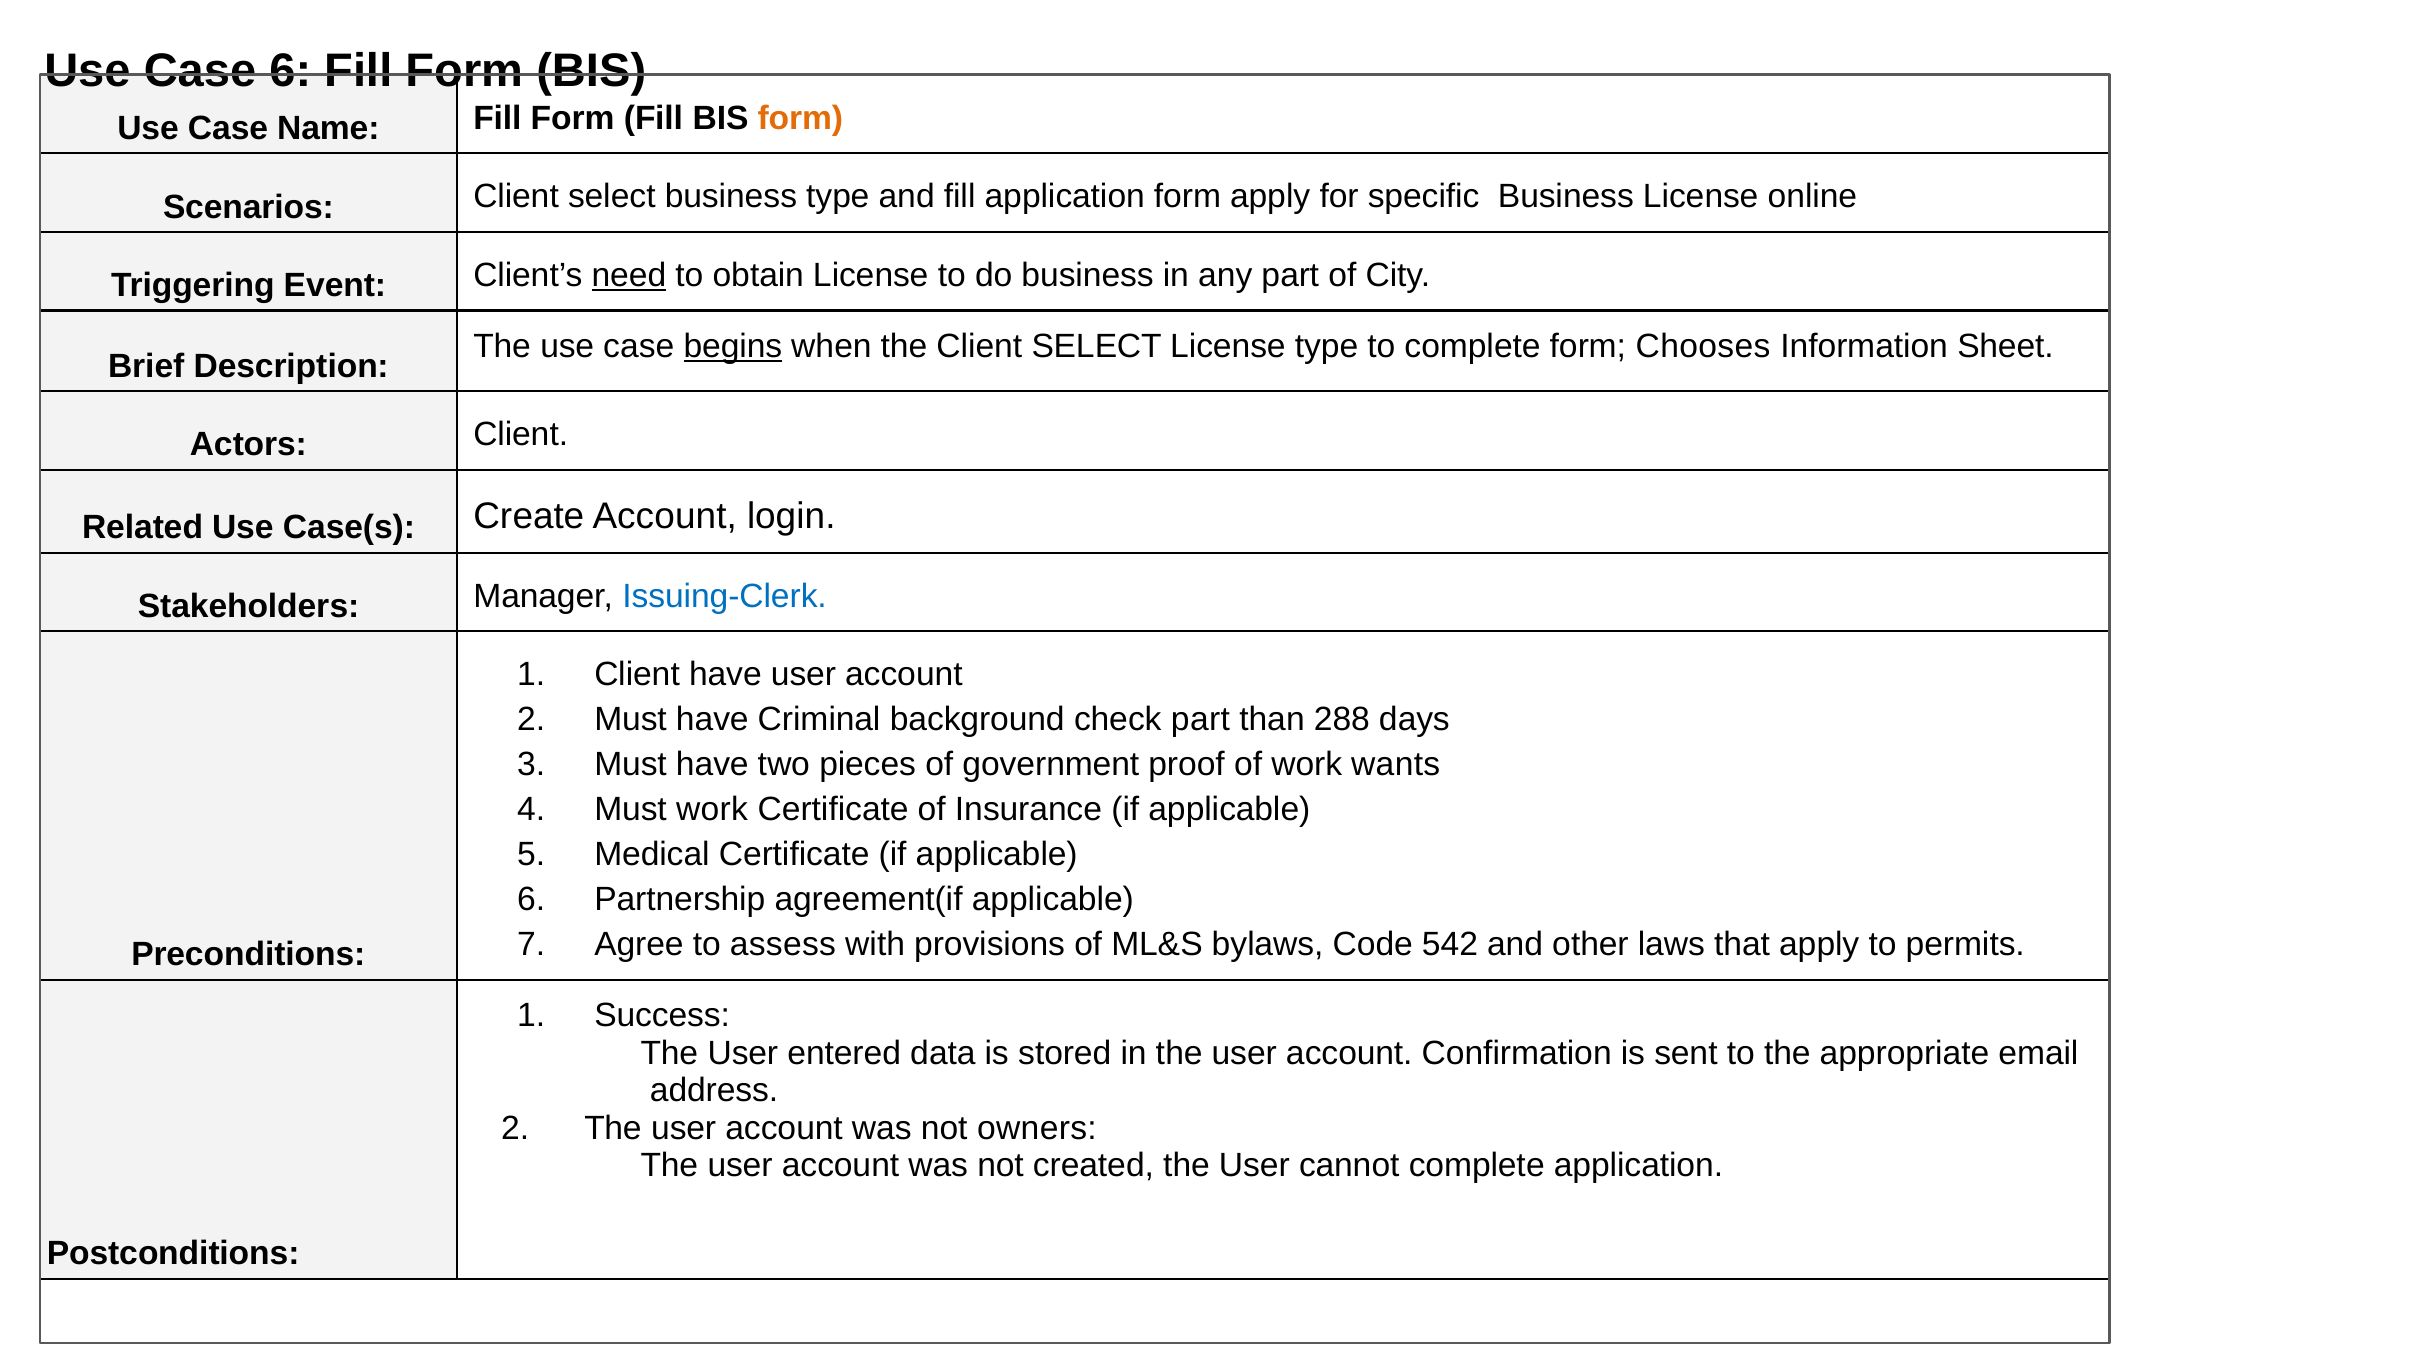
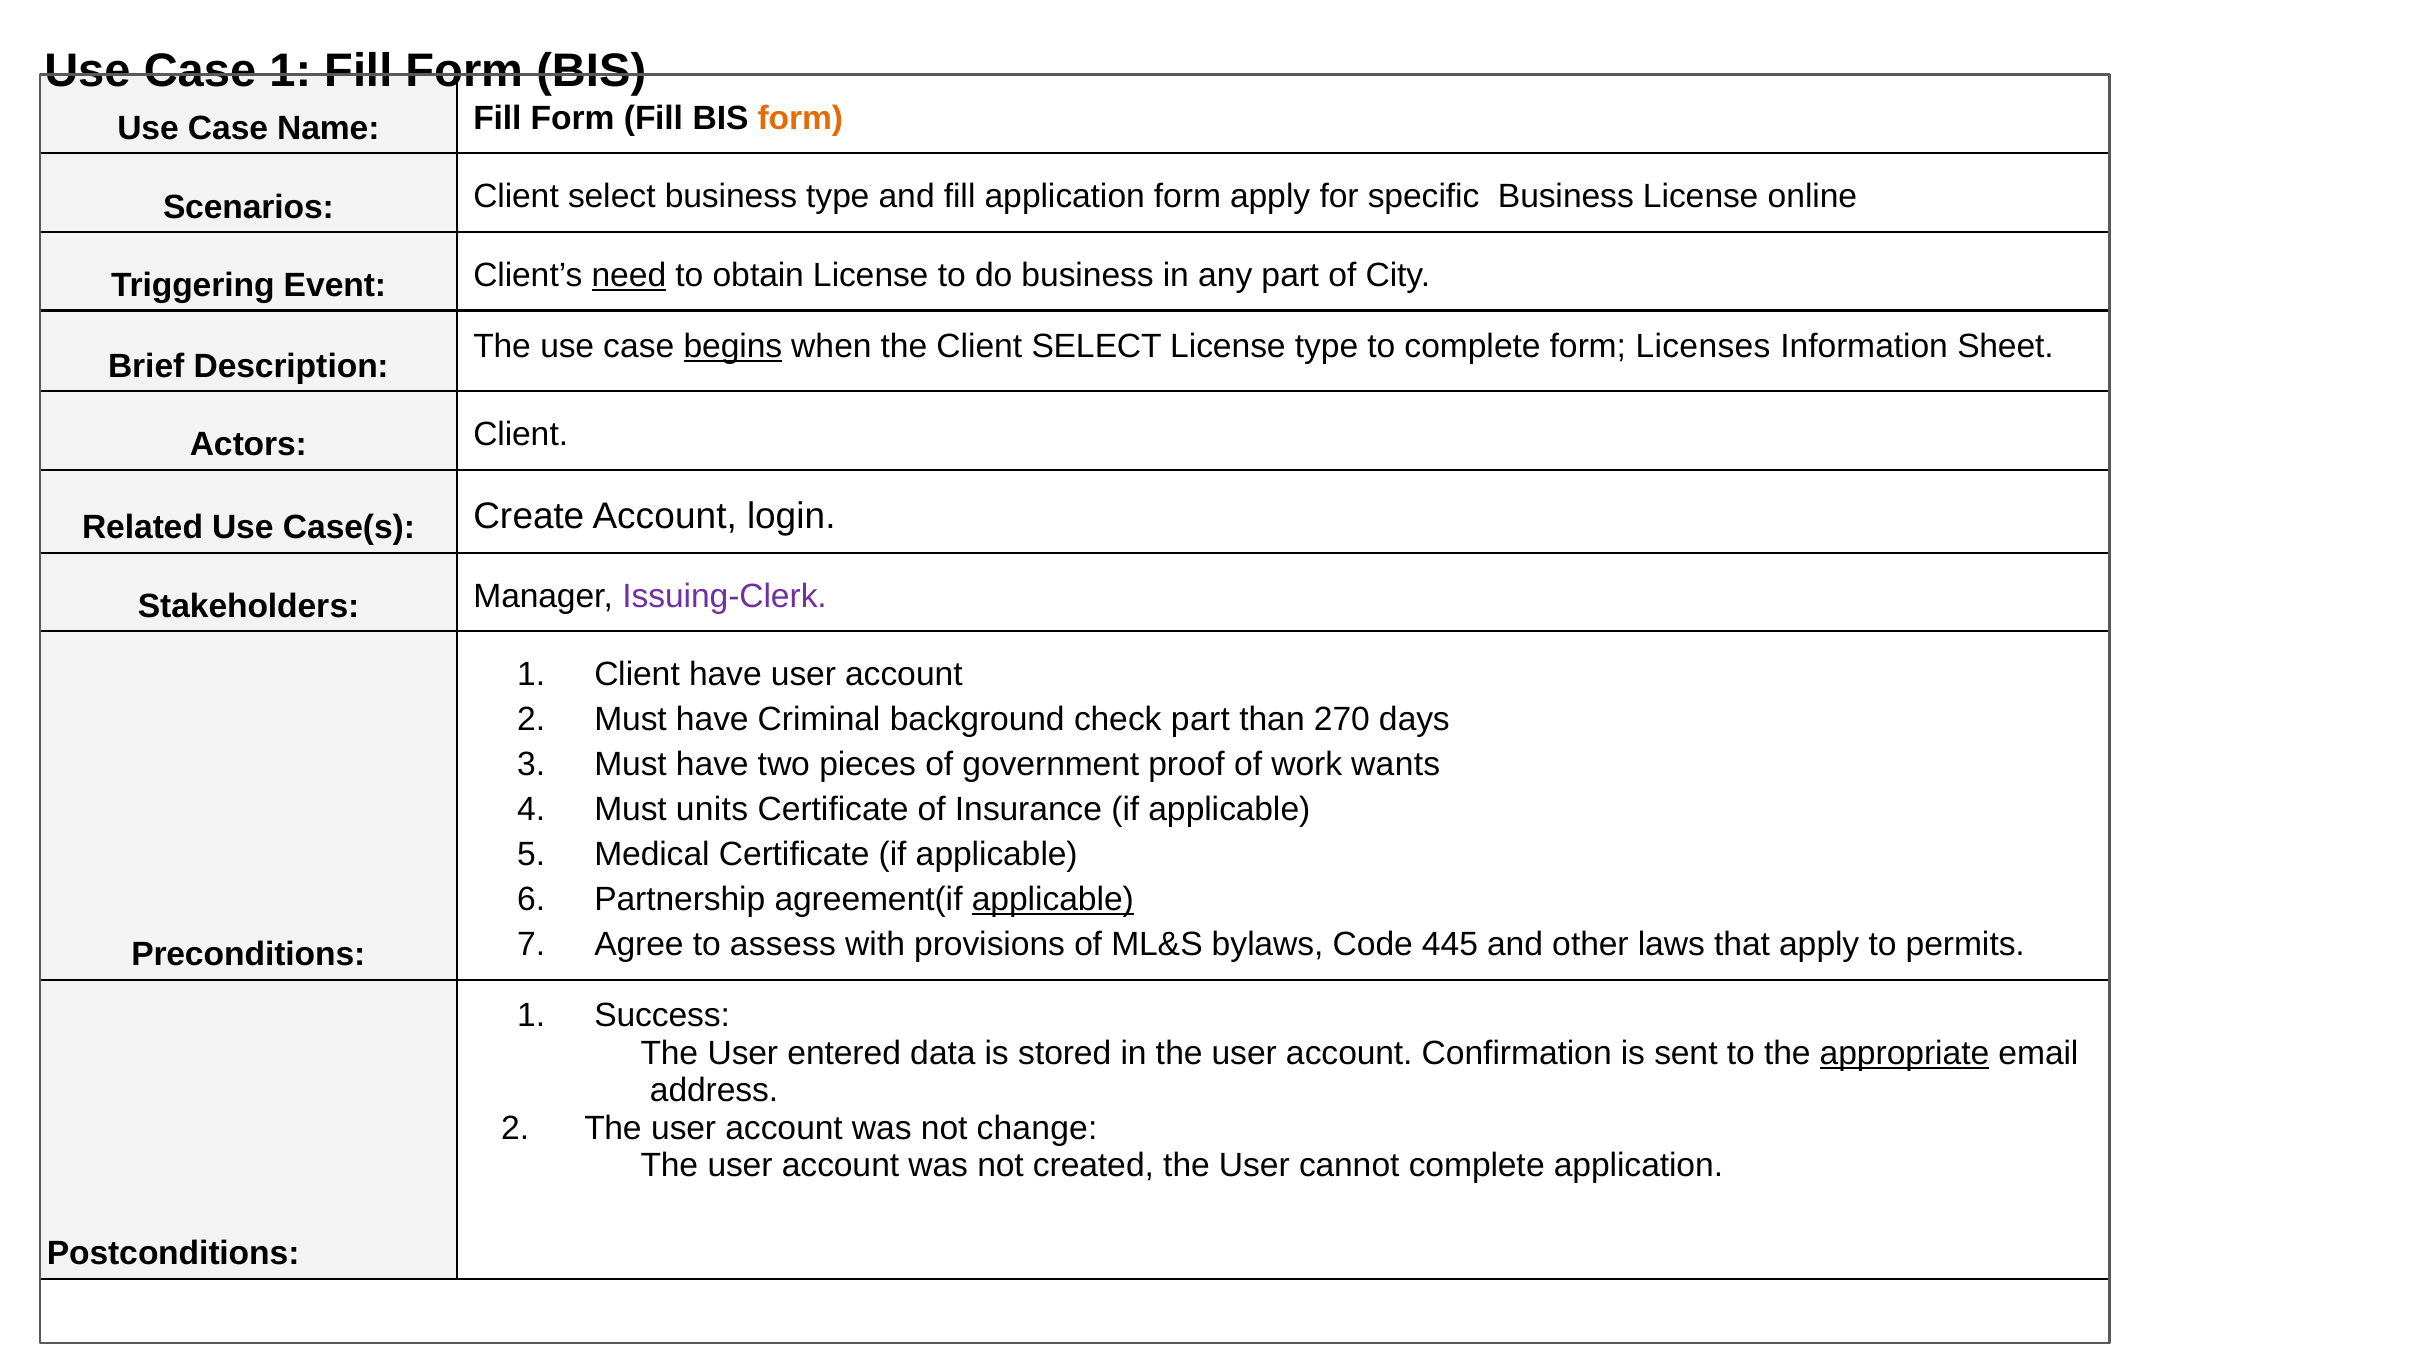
Case 6: 6 -> 1 (290, 71)
Chooses: Chooses -> Licenses (1703, 346)
Issuing-Clerk colour: blue -> purple (725, 596)
288: 288 -> 270 (1342, 719)
Must work: work -> units (712, 809)
applicable underline: none -> present (1053, 899)
542: 542 -> 445 (1450, 944)
appropriate underline: none -> present (1904, 1053)
owners: owners -> change (1037, 1128)
